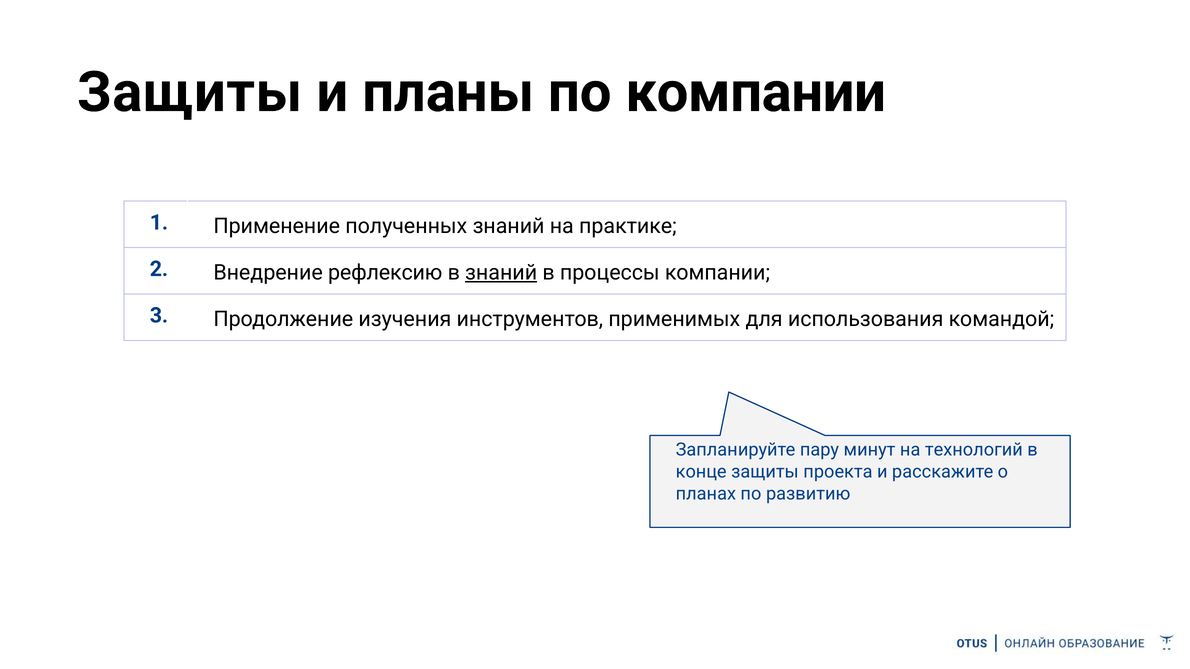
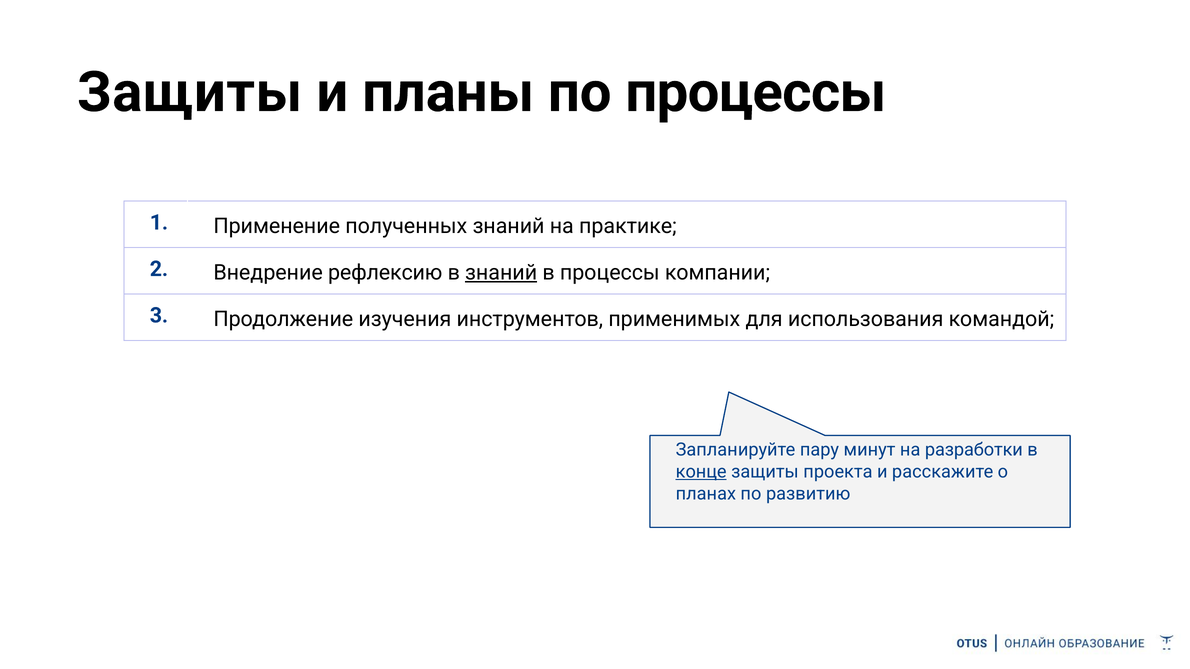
по компании: компании -> процессы (756, 93)
технологий: технологий -> разработки (974, 450)
конце underline: none -> present (701, 472)
